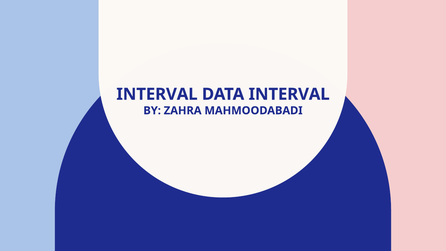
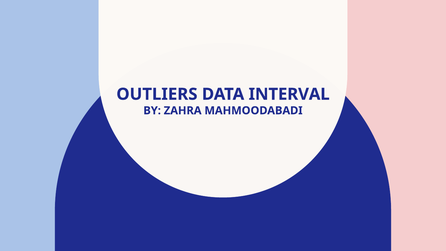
INTERVAL: INTERVAL -> OUTLIERS (157, 94)
